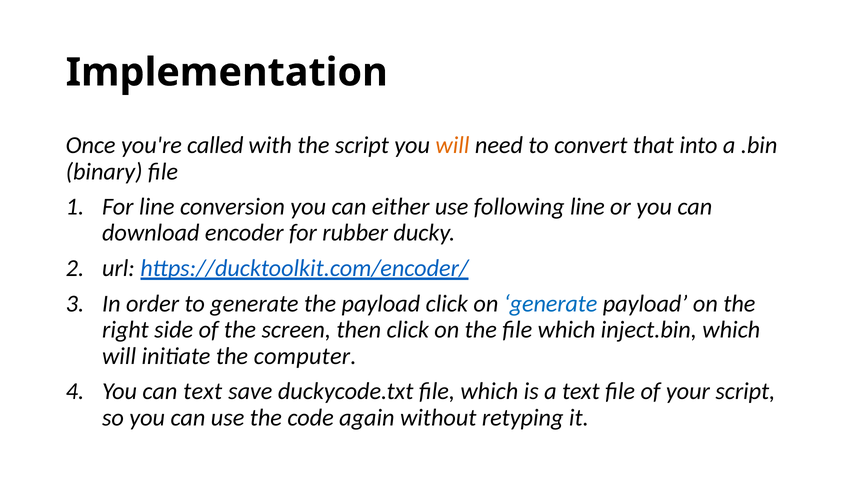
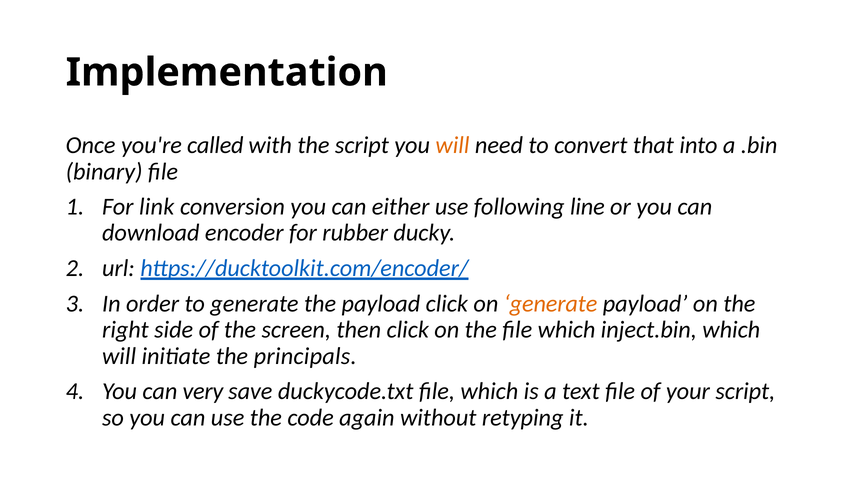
For line: line -> link (157, 207)
generate colour: blue -> orange (551, 304)
computer: computer -> principals (305, 356)
can text: text -> very (203, 391)
